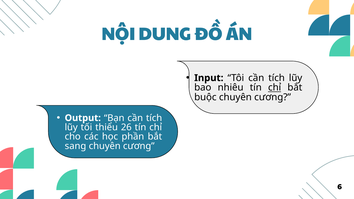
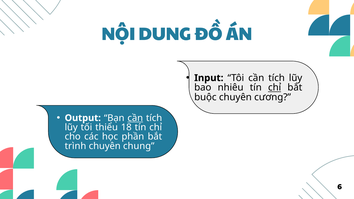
cần underline: none -> present (135, 118)
26: 26 -> 18 (126, 127)
sang: sang -> trình (75, 146)
cương: cương -> chung (139, 146)
